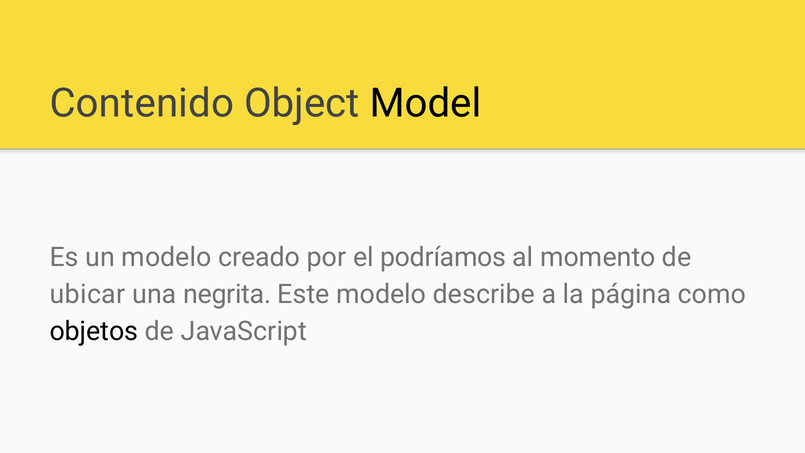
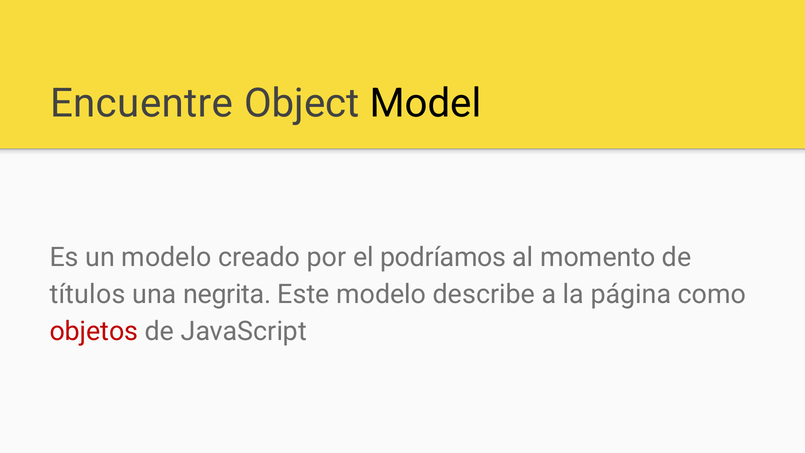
Contenido: Contenido -> Encuentre (142, 103)
ubicar: ubicar -> títulos (88, 294)
objetos colour: black -> red (94, 331)
